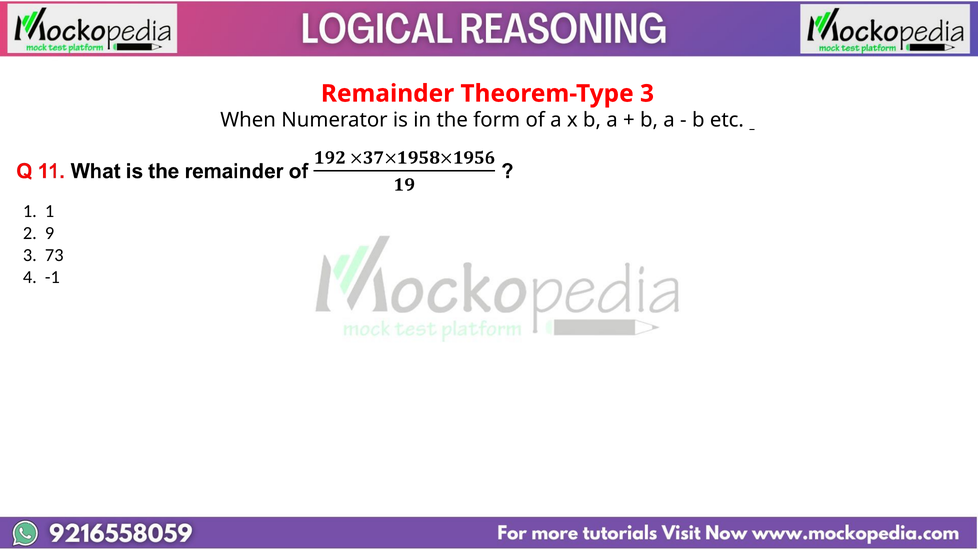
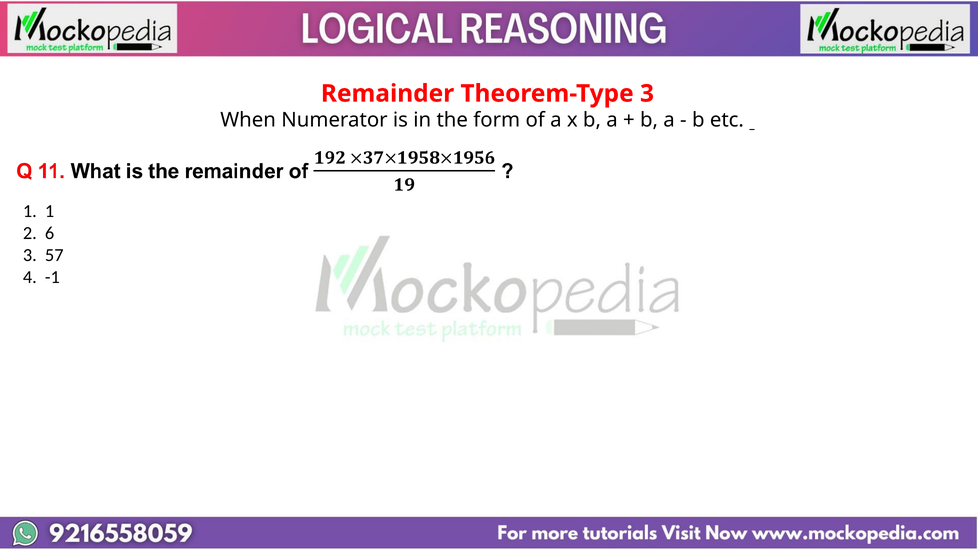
9: 9 -> 6 (50, 233)
73: 73 -> 57 (54, 255)
